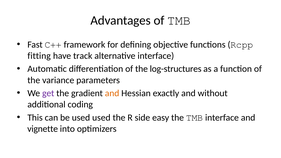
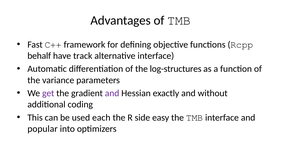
fitting: fitting -> behalf (39, 56)
and colour: orange -> purple (112, 93)
used used: used -> each (101, 118)
vignette: vignette -> popular (43, 129)
